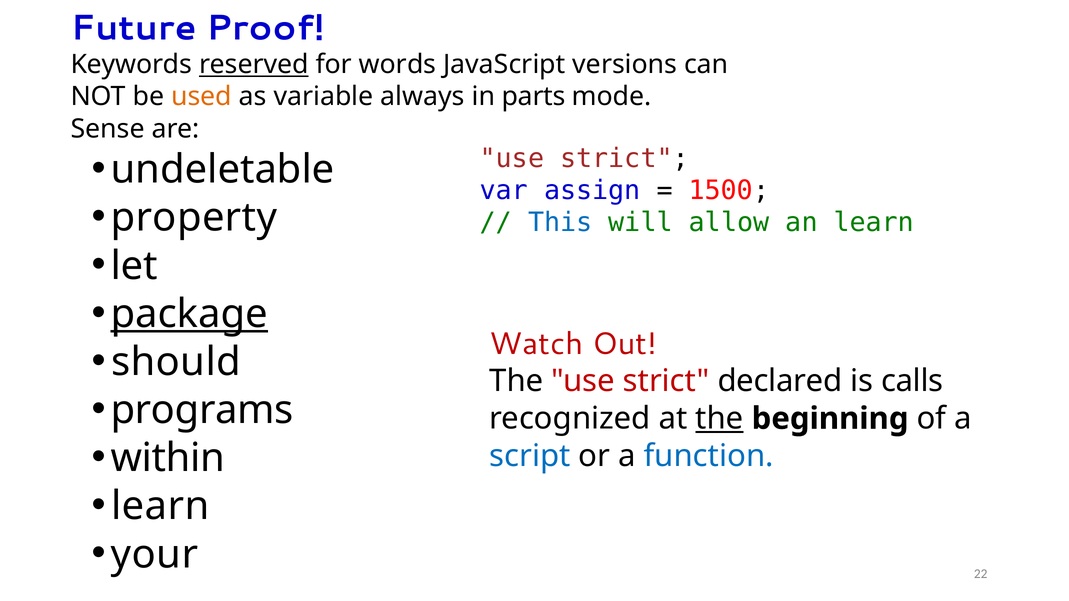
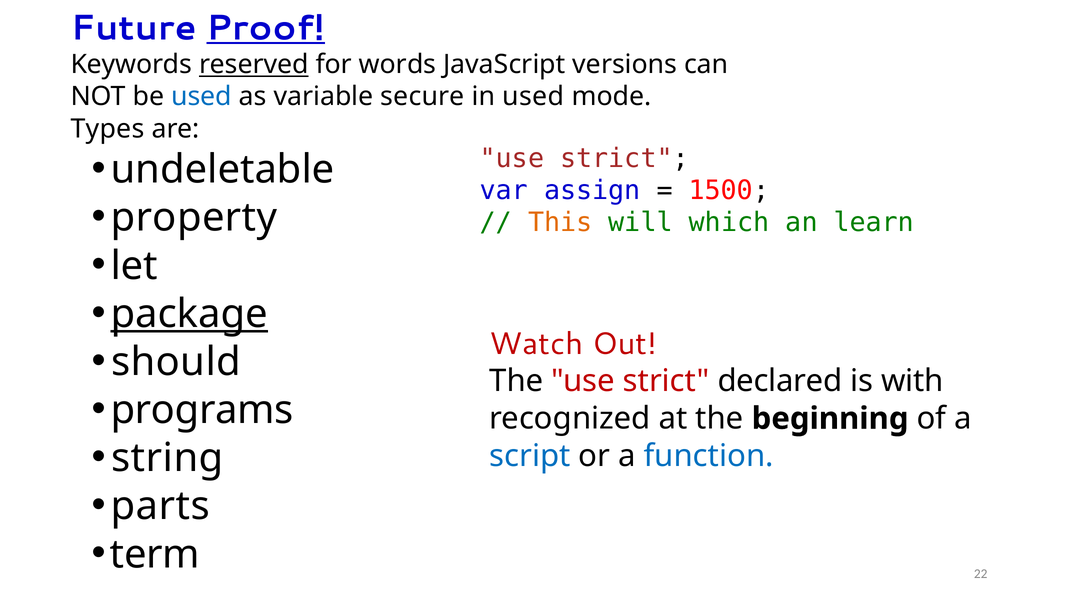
Proof underline: none -> present (266, 28)
used colour: orange -> blue (202, 97)
always: always -> secure (422, 97)
in parts: parts -> used (533, 97)
Sense: Sense -> Types (108, 129)
This colour: blue -> orange (560, 222)
allow: allow -> which (729, 222)
calls: calls -> with (912, 381)
the underline: present -> none (719, 419)
within: within -> string (167, 458)
learn: learn -> parts (160, 507)
your: your -> term (155, 555)
